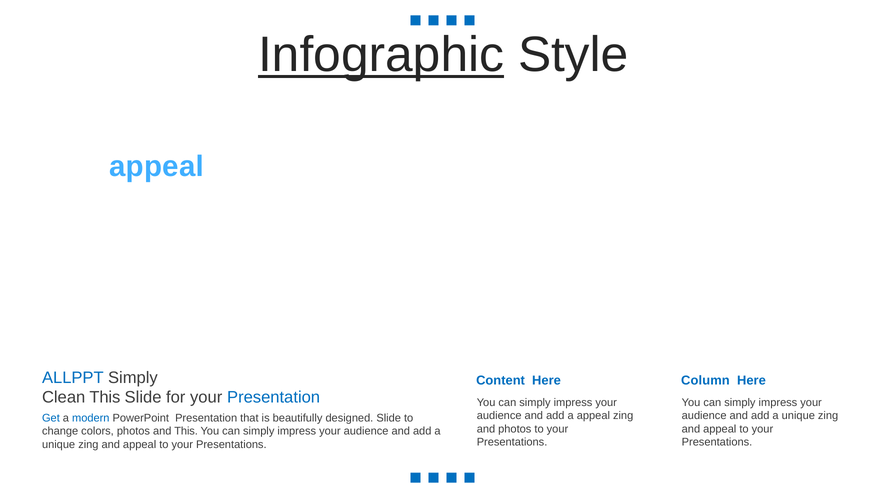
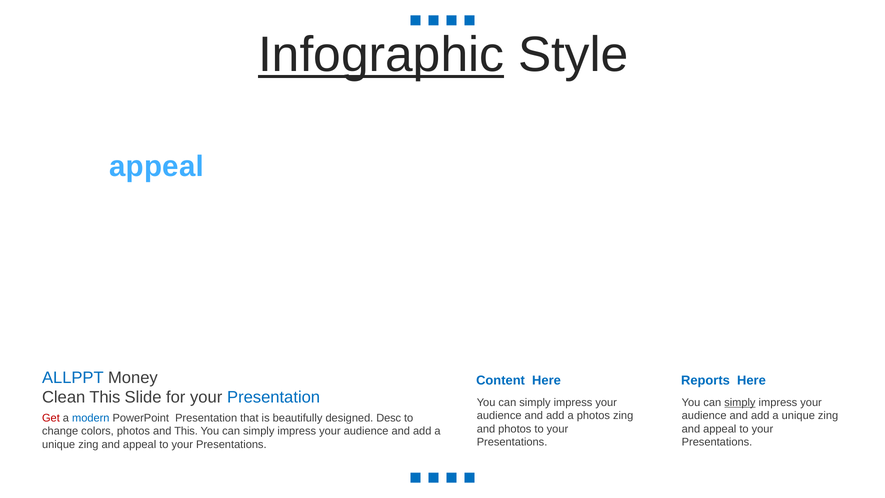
ALLPPT Simply: Simply -> Money (133, 377)
Column: Column -> Reports (705, 380)
simply underline: none -> present (740, 402)
a appeal: appeal -> photos (593, 416)
Get colour: blue -> red (51, 418)
designed Slide: Slide -> Desc (389, 418)
